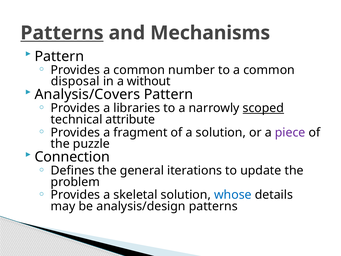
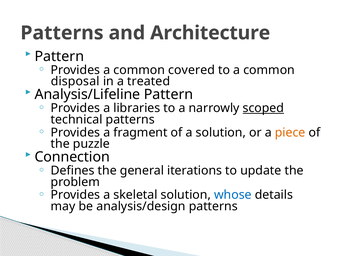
Patterns underline: present -> none (62, 33)
Mechanisms: Mechanisms -> Architecture (210, 33)
number: number -> covered (191, 70)
without: without -> treated (149, 81)
Analysis/Covers: Analysis/Covers -> Analysis/Lifeline (87, 94)
technical attribute: attribute -> patterns (130, 119)
piece colour: purple -> orange (290, 132)
